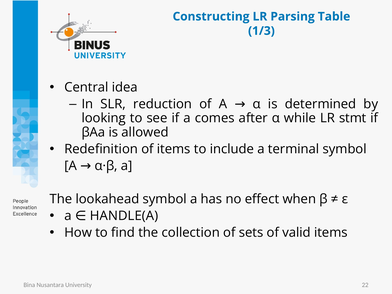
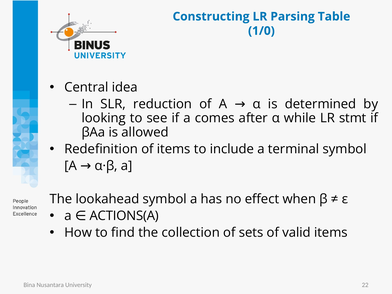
1/3: 1/3 -> 1/0 (261, 31)
HANDLE(A: HANDLE(A -> ACTIONS(A (124, 216)
